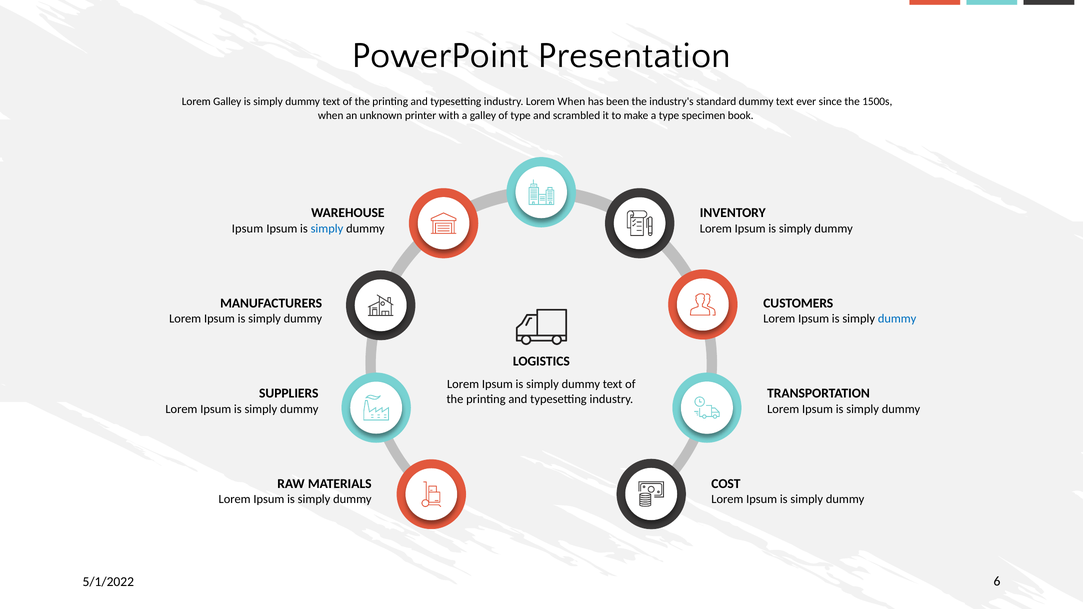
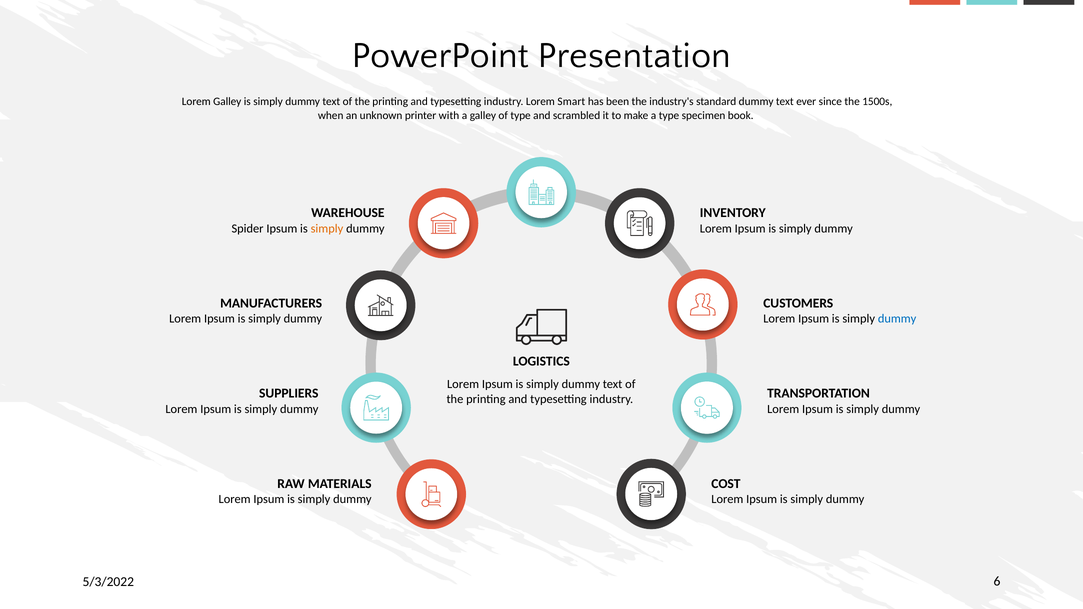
Lorem When: When -> Smart (571, 102)
Ipsum: Ipsum -> Spider (248, 228)
simply colour: blue -> orange (327, 228)
5/1/2022: 5/1/2022 -> 5/3/2022 (108, 582)
